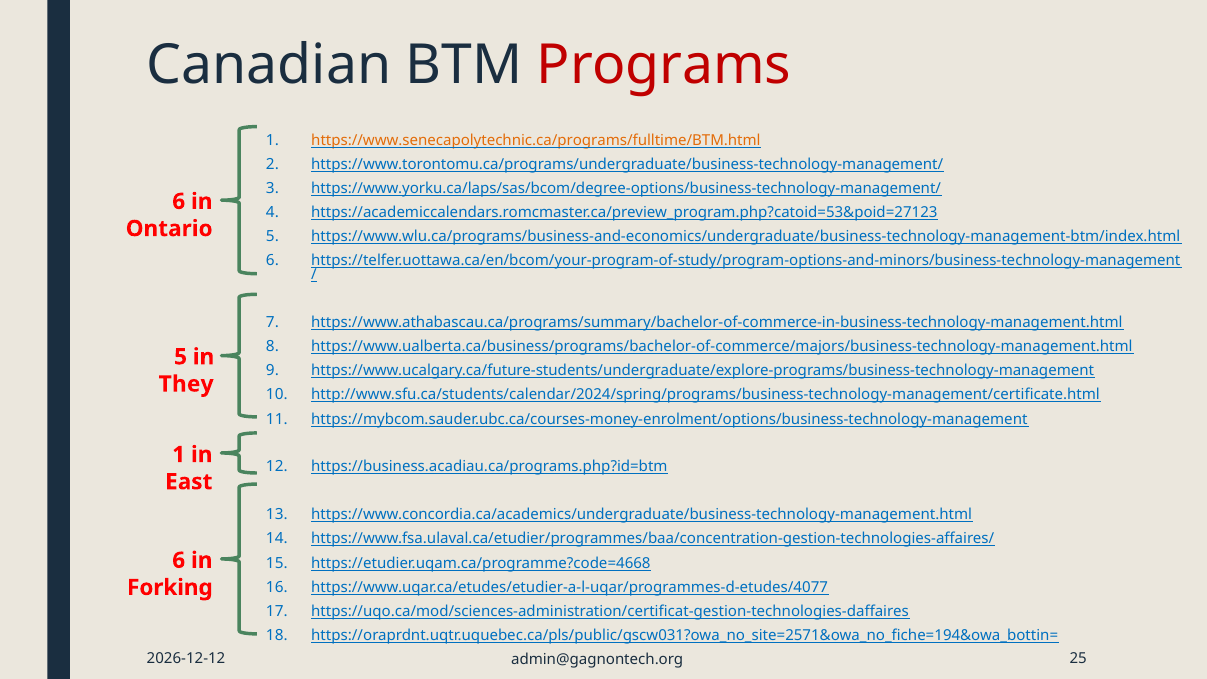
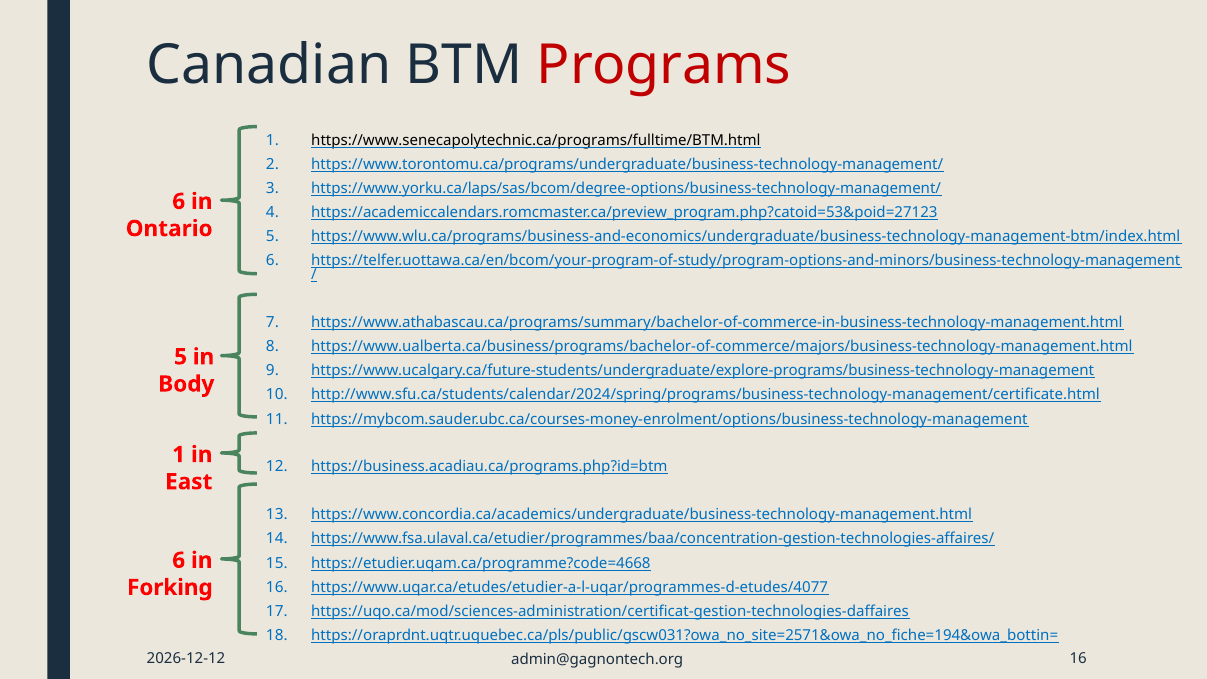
https://www.senecapolytechnic.ca/programs/fulltime/BTM.html colour: orange -> black (536, 140)
They: They -> Body (186, 384)
25: 25 -> 16 (1078, 659)
